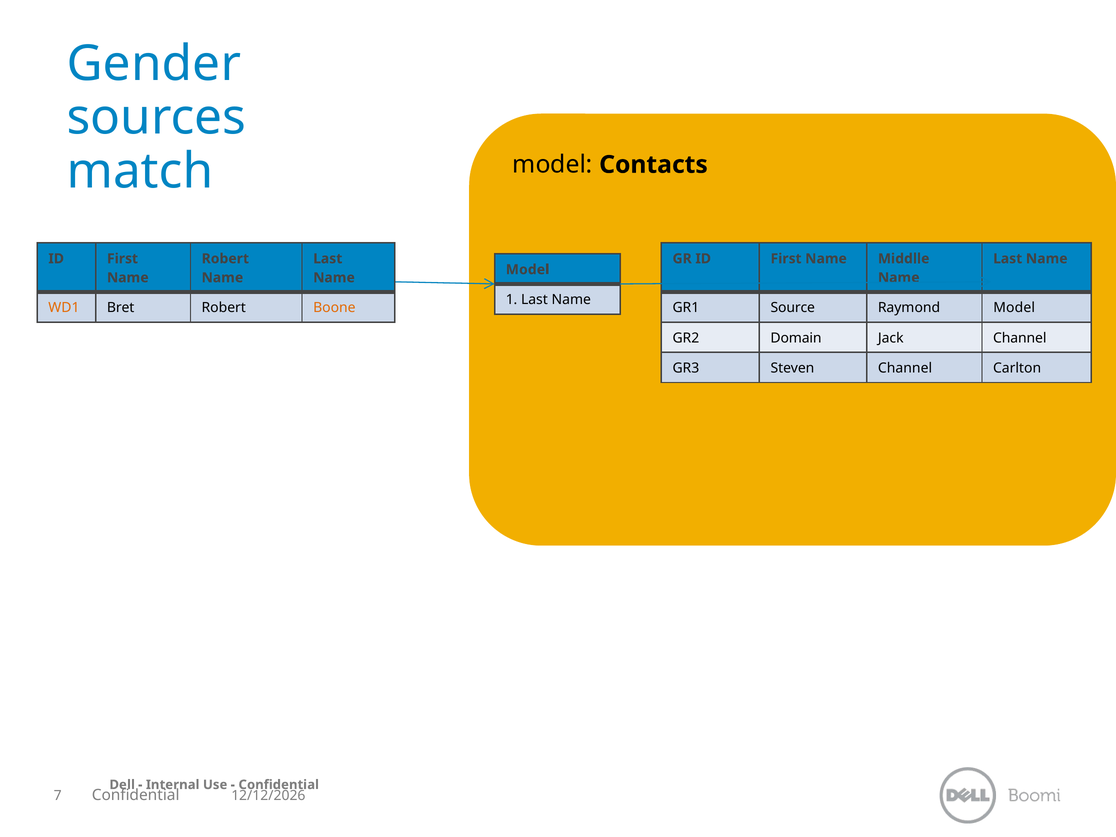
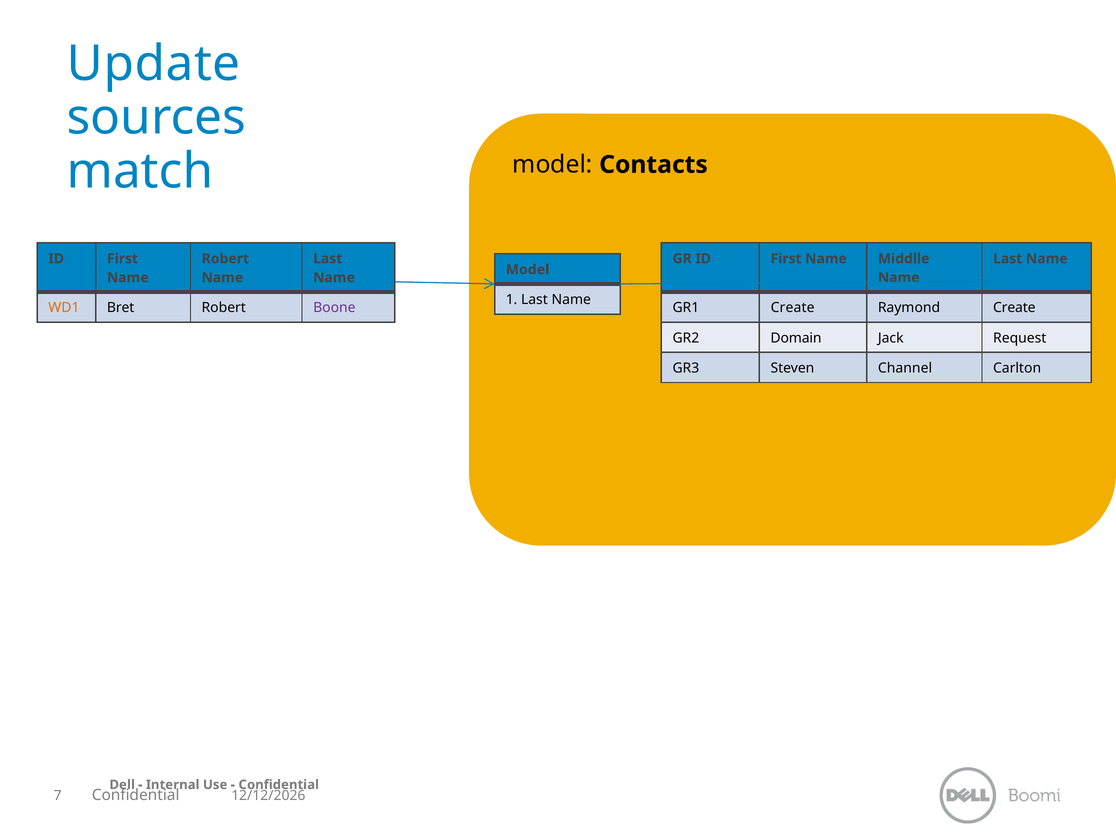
Gender: Gender -> Update (154, 64)
Boone colour: orange -> purple (334, 308)
GR1 Source: Source -> Create (793, 308)
Raymond Model: Model -> Create (1014, 308)
Jack Channel: Channel -> Request (1020, 338)
